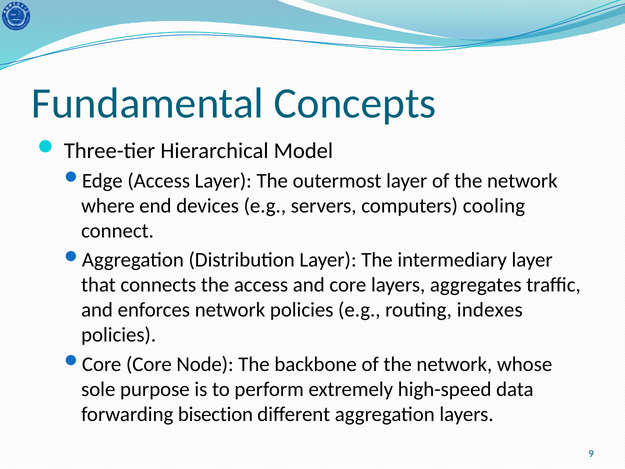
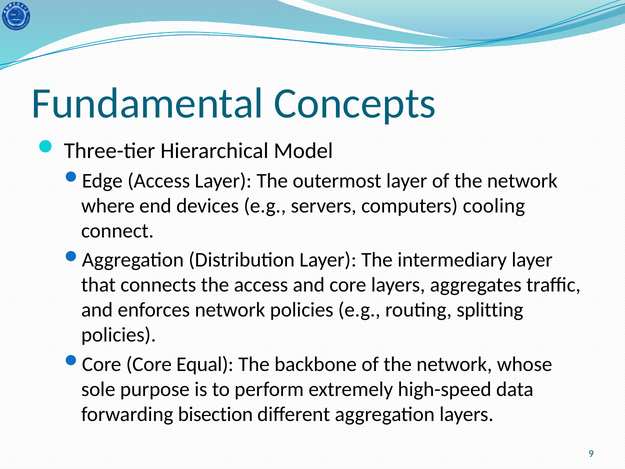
indexes: indexes -> splitting (490, 310)
Node: Node -> Equal (202, 364)
